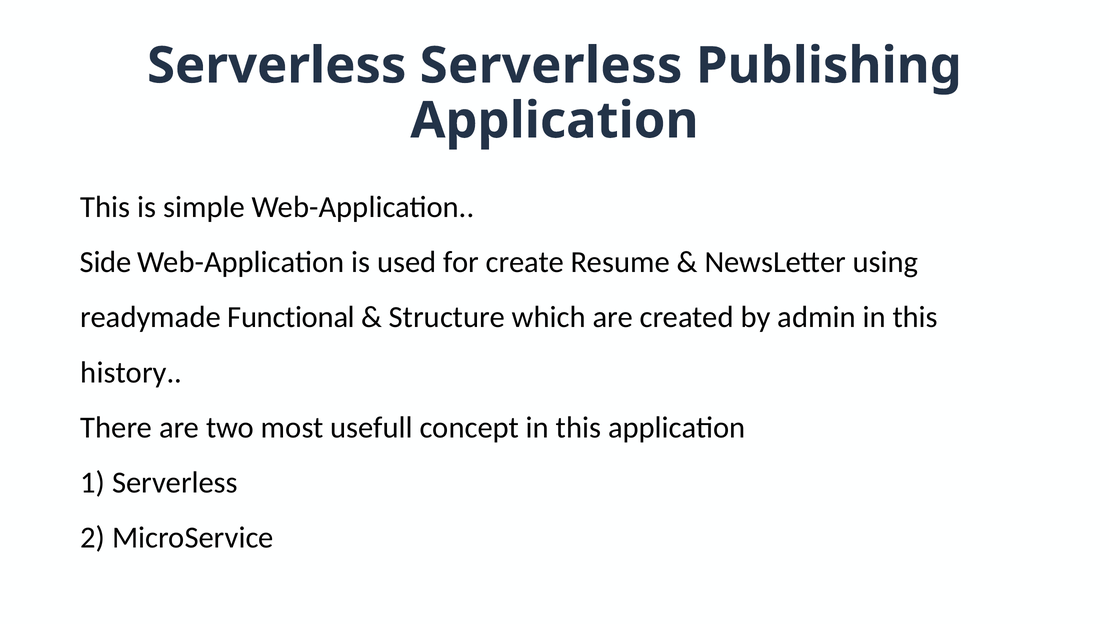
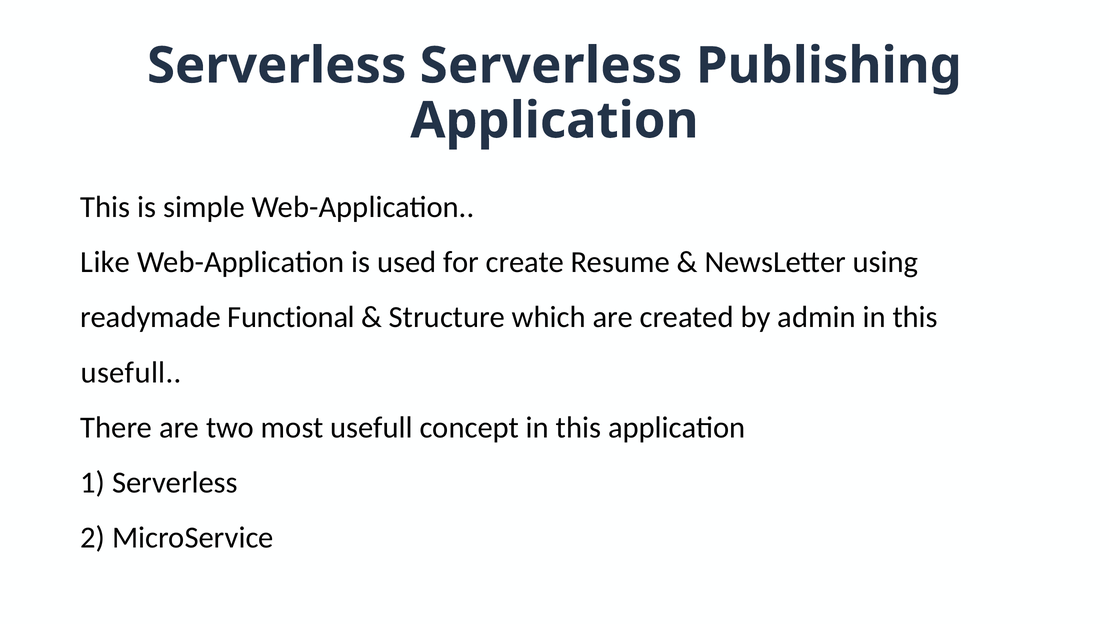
Side: Side -> Like (105, 262)
history: history -> usefull (131, 372)
